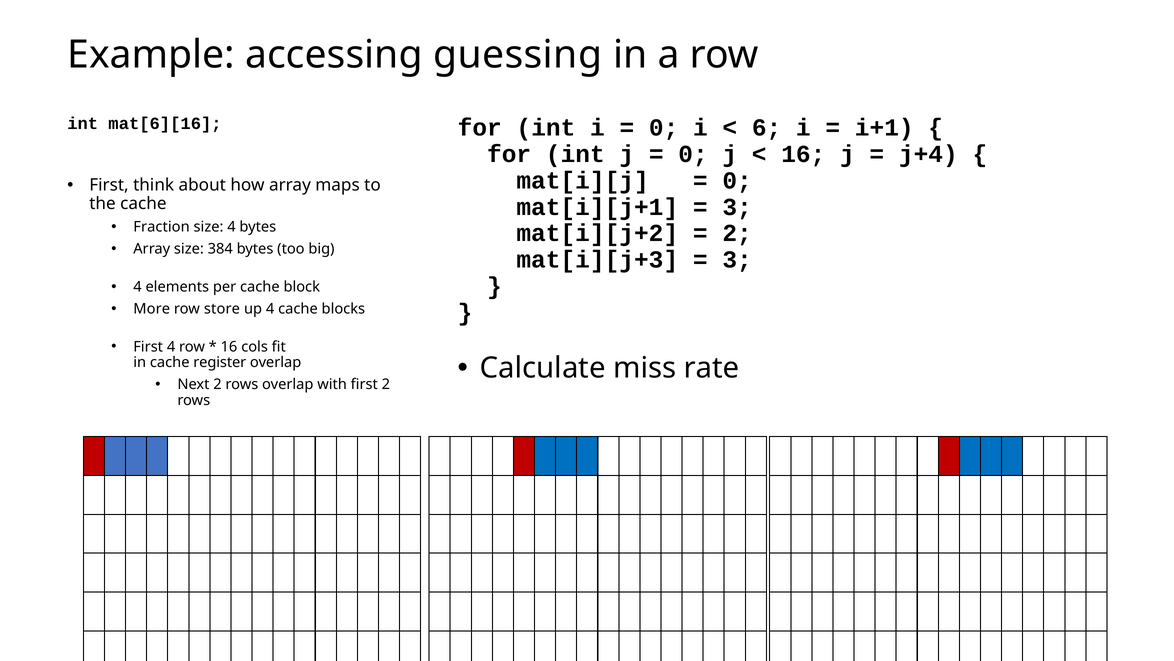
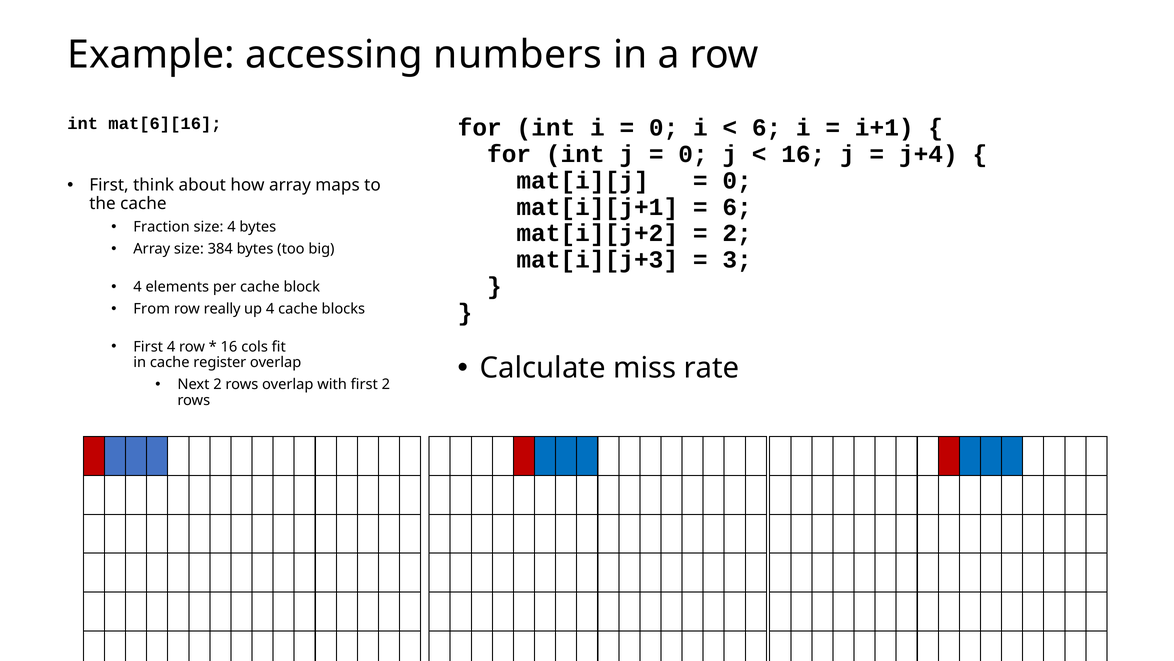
guessing: guessing -> numbers (518, 55)
3: 3 -> 6 (737, 207)
More: More -> From (152, 309)
store: store -> really (222, 309)
